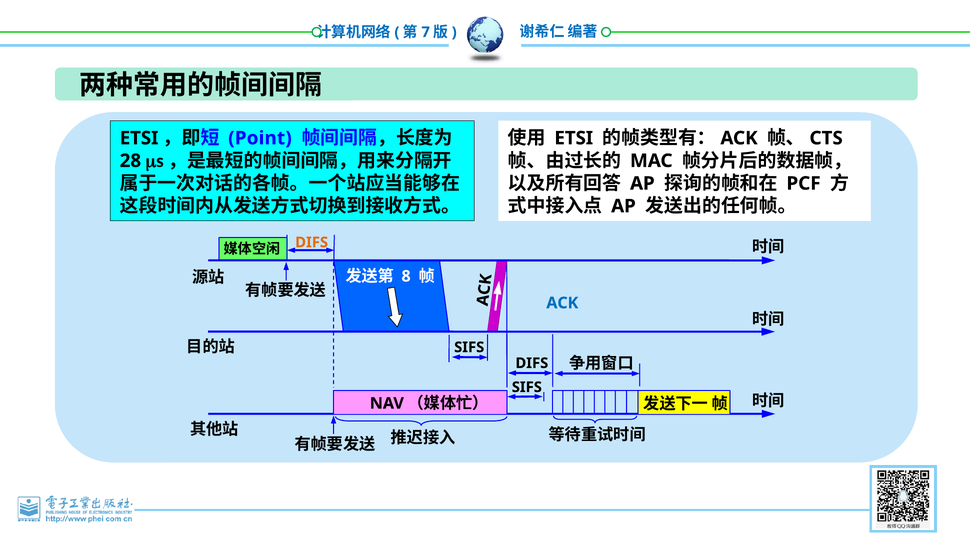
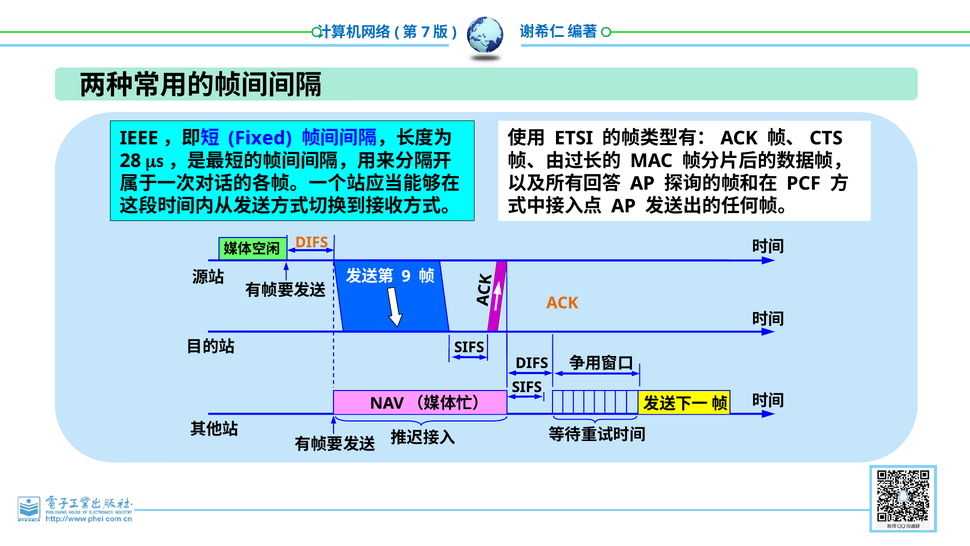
ETSI: ETSI -> IEEE (139, 138)
Point: Point -> Fixed (260, 138)
8: 8 -> 9 (406, 276)
ACK colour: blue -> orange (562, 303)
